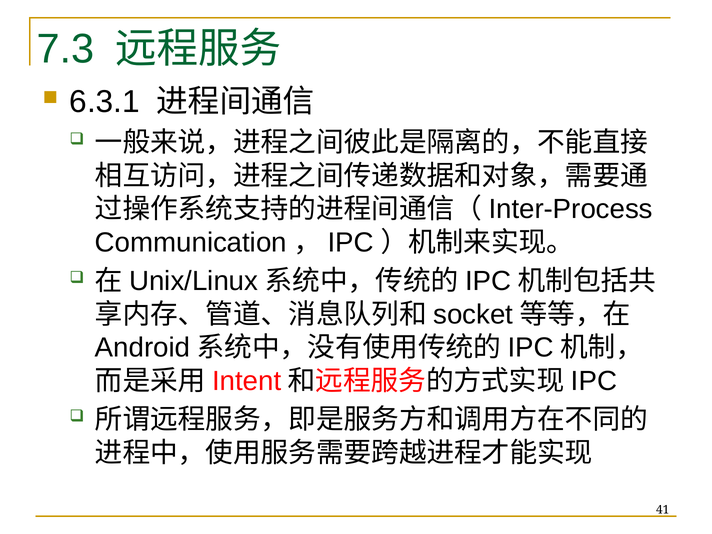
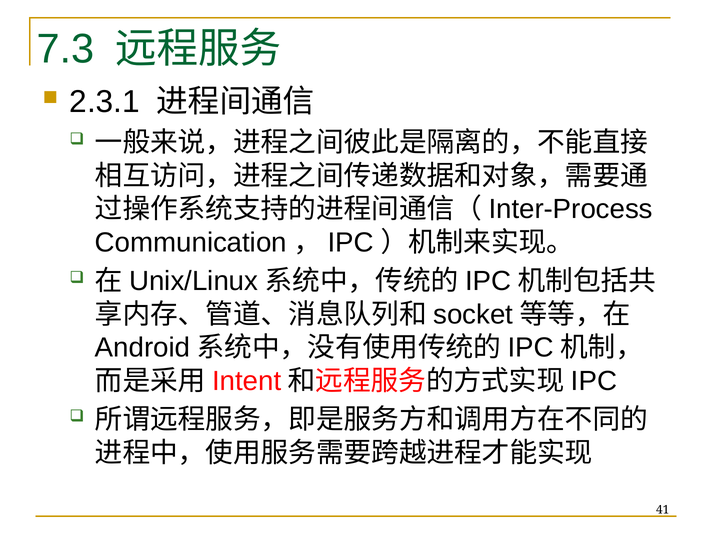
6.3.1: 6.3.1 -> 2.3.1 (105, 102)
